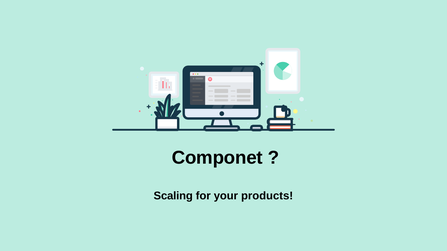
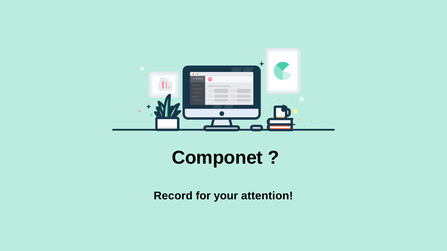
Scaling: Scaling -> Record (173, 196)
products: products -> attention (267, 196)
